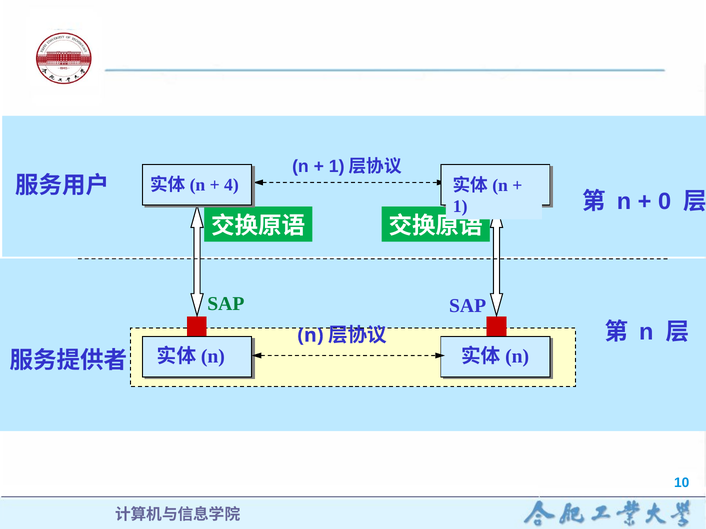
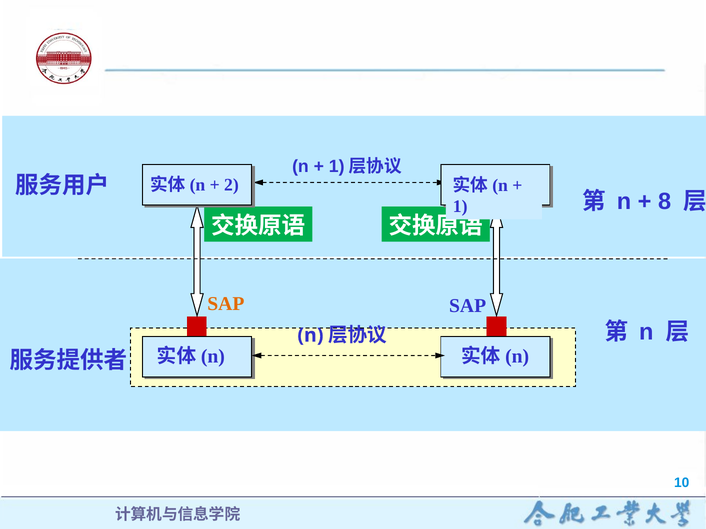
4: 4 -> 2 (231, 185)
0: 0 -> 8 (665, 202)
SAP colour: green -> orange (226, 304)
